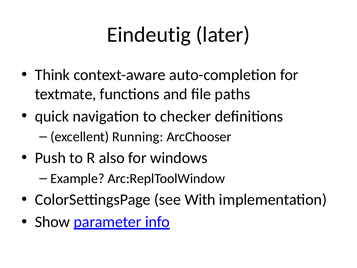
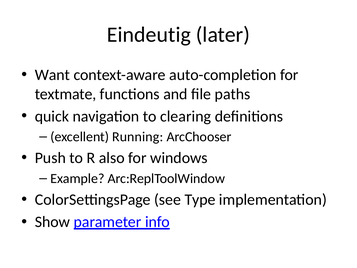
Think: Think -> Want (52, 75)
checker: checker -> clearing (186, 116)
With: With -> Type (200, 199)
